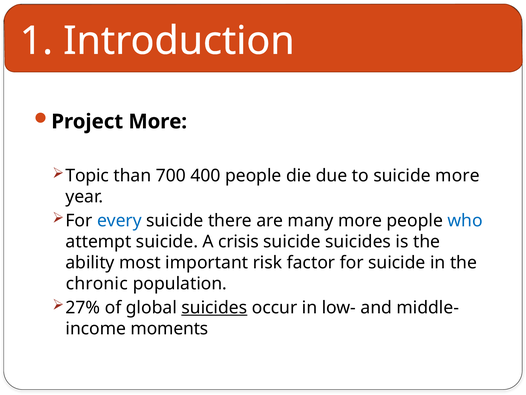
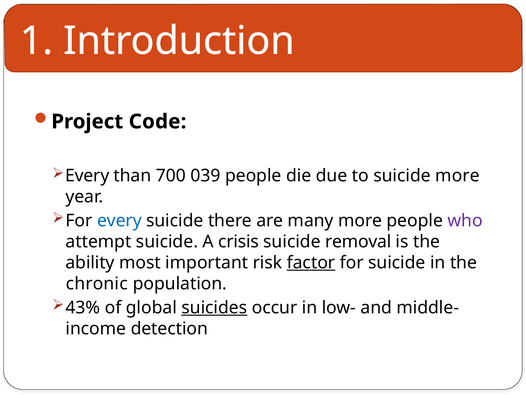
Project More: More -> Code (158, 121)
Topic: Topic -> Every (87, 175)
400: 400 -> 039 (205, 175)
who colour: blue -> purple (465, 220)
suicide suicides: suicides -> removal (358, 241)
factor underline: none -> present (311, 262)
27%: 27% -> 43% (83, 307)
moments: moments -> detection (169, 328)
